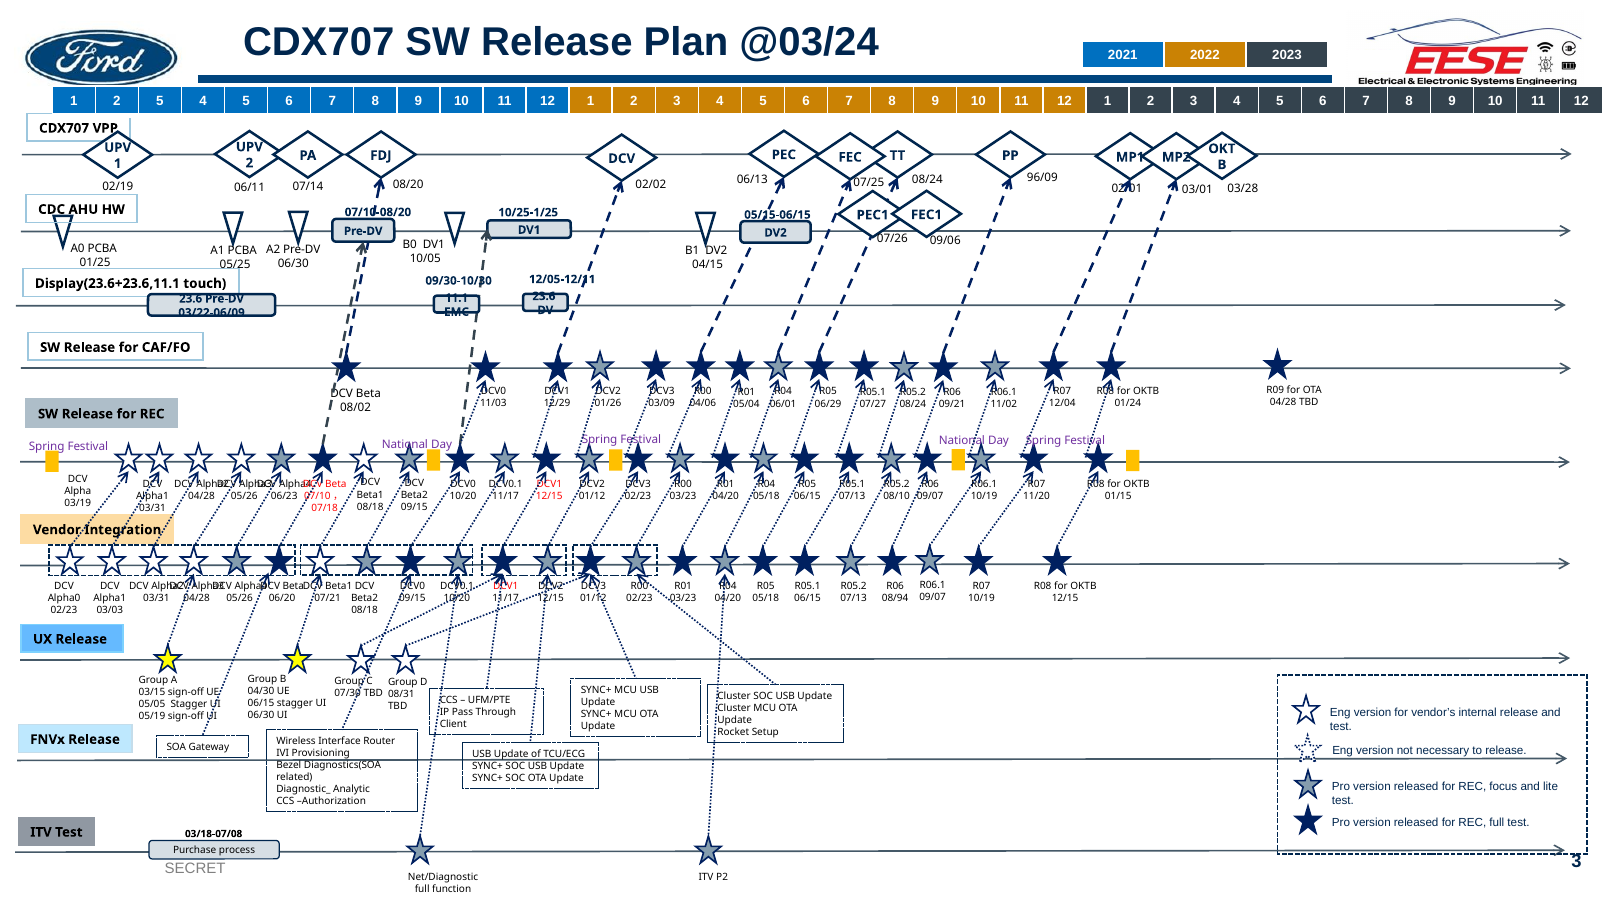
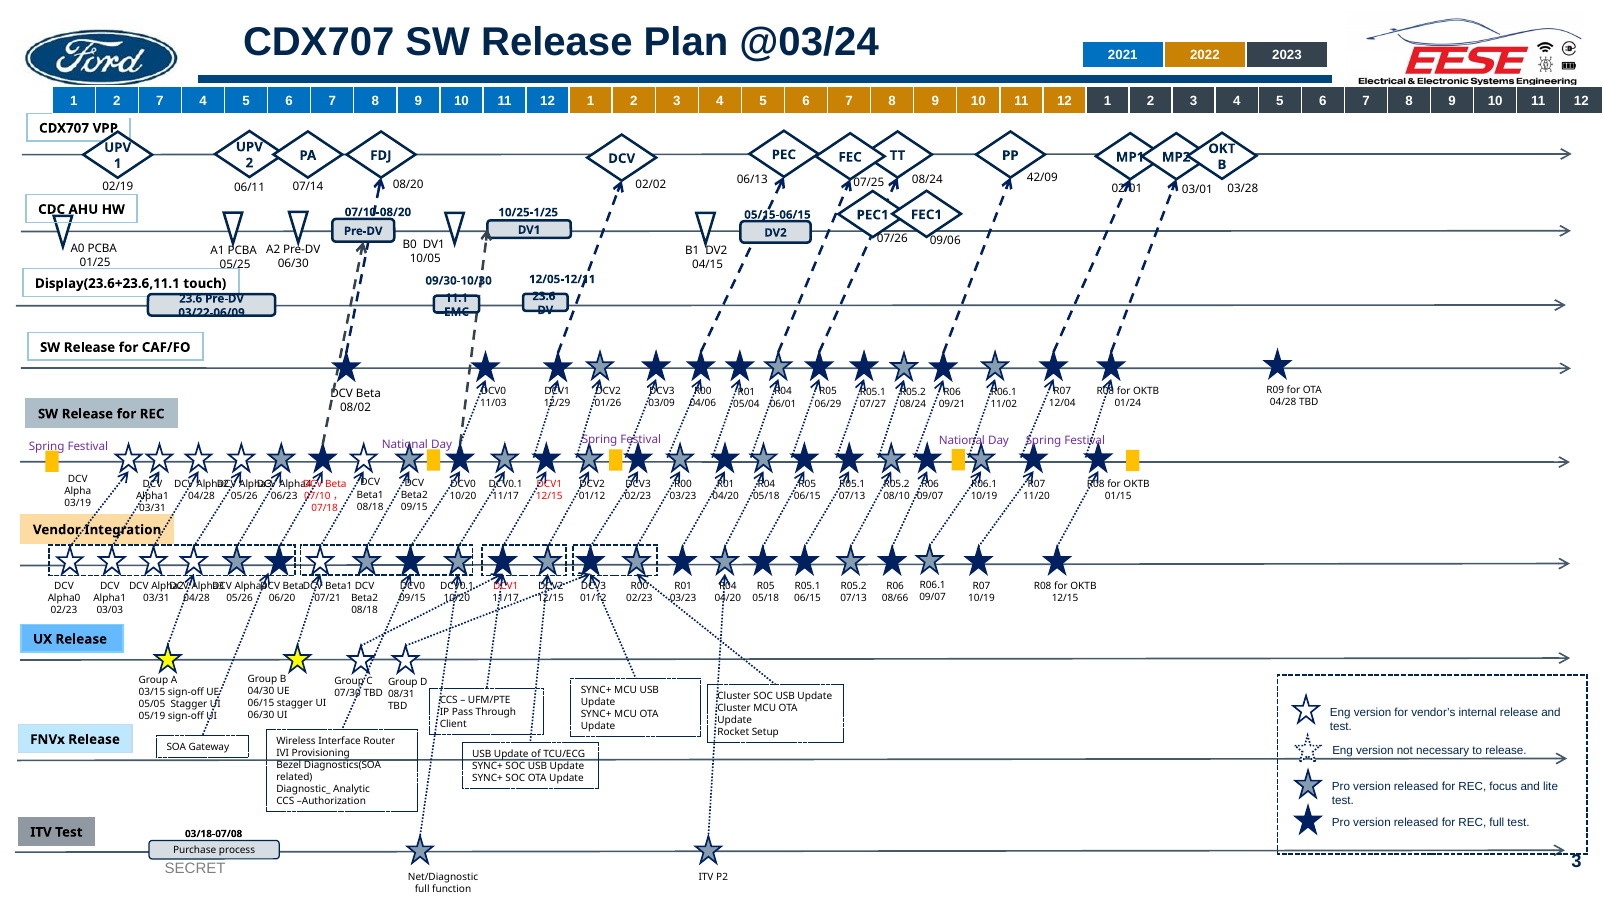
2 5: 5 -> 7 (160, 101)
96/09: 96/09 -> 42/09 (1042, 178)
08/94: 08/94 -> 08/66 (895, 598)
